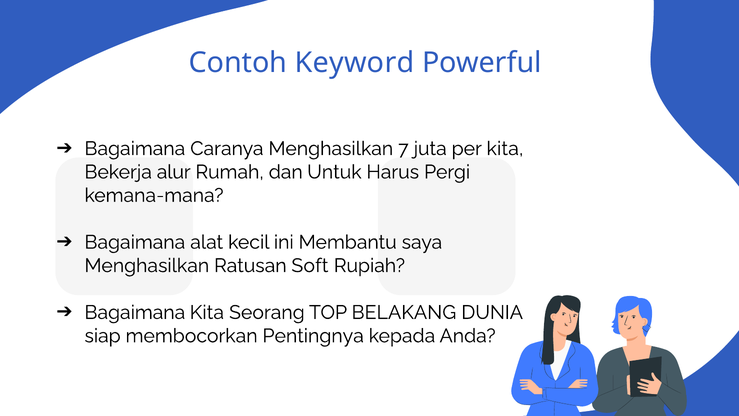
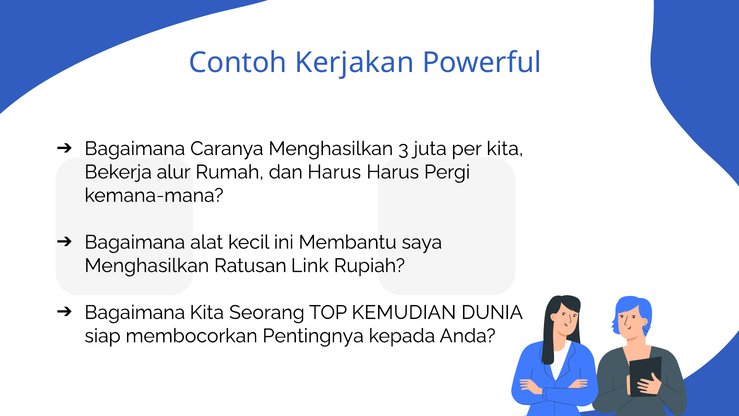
Keyword: Keyword -> Kerjakan (355, 63)
7: 7 -> 3 (403, 148)
dan Untuk: Untuk -> Harus (334, 172)
Soft: Soft -> Link (310, 265)
BELAKANG: BELAKANG -> KEMUDIAN (404, 312)
